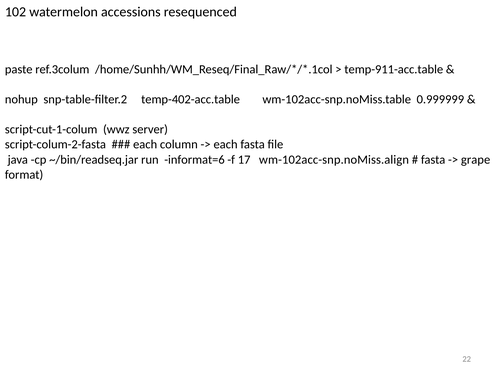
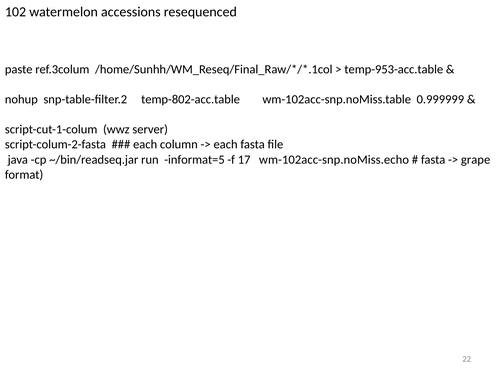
temp-911-acc.table: temp-911-acc.table -> temp-953-acc.table (394, 69)
temp-402-acc.table: temp-402-acc.table -> temp-802-acc.table (191, 99)
informat=6: informat=6 -> informat=5 (194, 159)
wm-102acc-snp.noMiss.align: wm-102acc-snp.noMiss.align -> wm-102acc-snp.noMiss.echo (334, 159)
